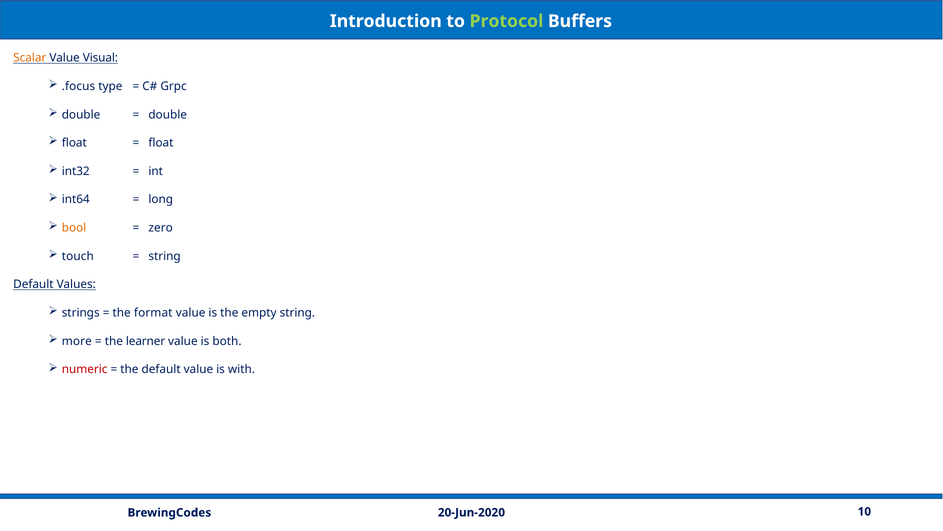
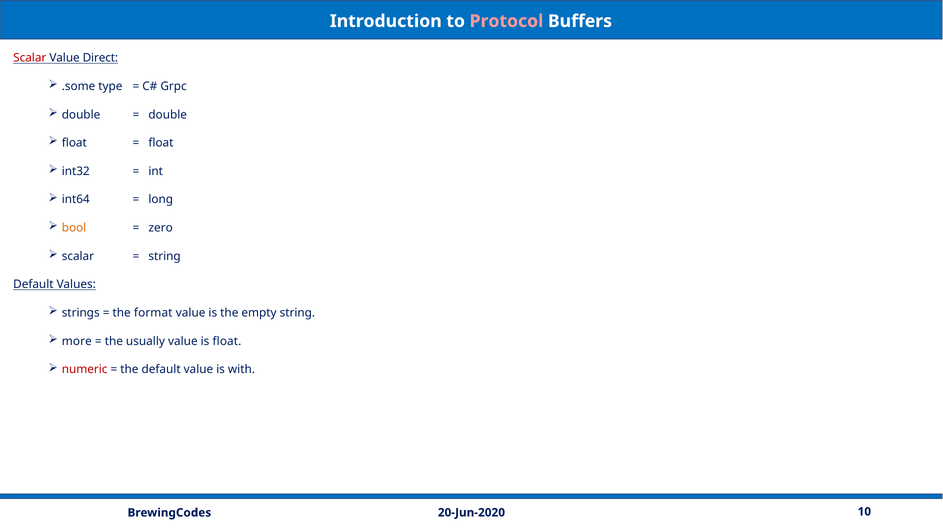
Protocol colour: light green -> pink (506, 21)
Scalar colour: orange -> red (30, 58)
Visual: Visual -> Direct (100, 58)
.focus: .focus -> .some (79, 86)
touch: touch -> scalar (78, 256)
learner: learner -> usually (145, 341)
is both: both -> float (227, 341)
